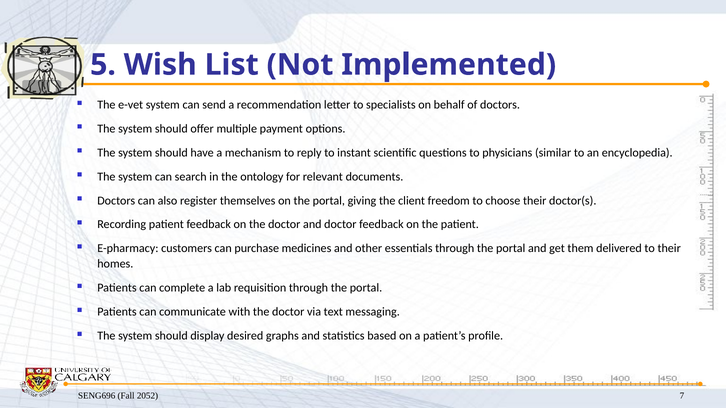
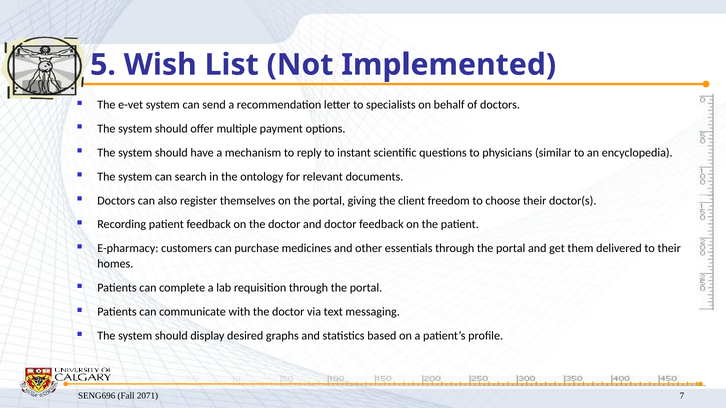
2052: 2052 -> 2071 (147, 396)
